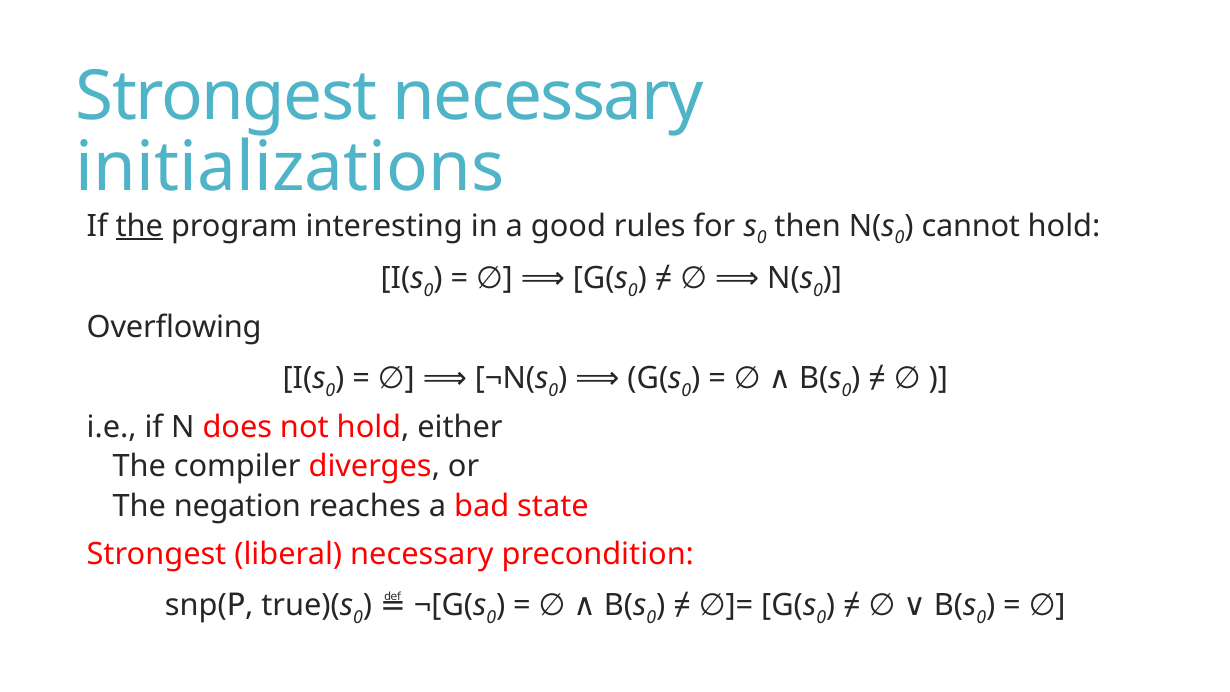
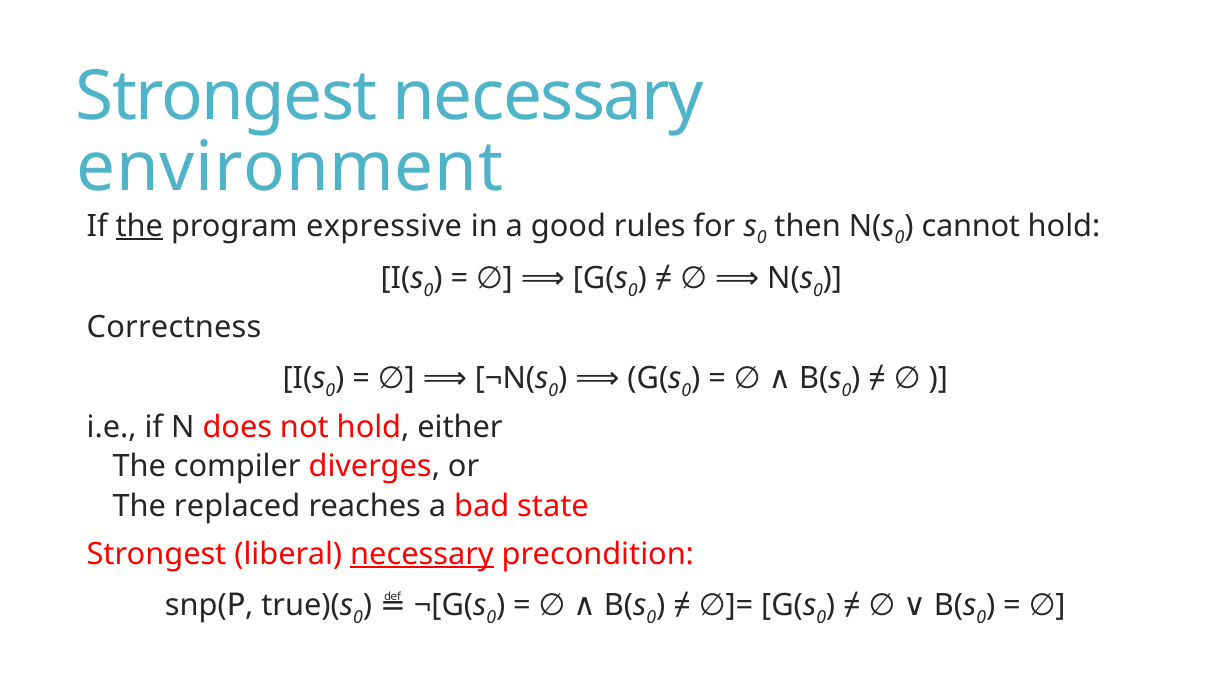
initializations: initializations -> environment (290, 168)
interesting: interesting -> expressive (384, 226)
Overflowing: Overflowing -> Correctness (174, 327)
negation: negation -> replaced (237, 506)
necessary underline: none -> present (422, 554)
